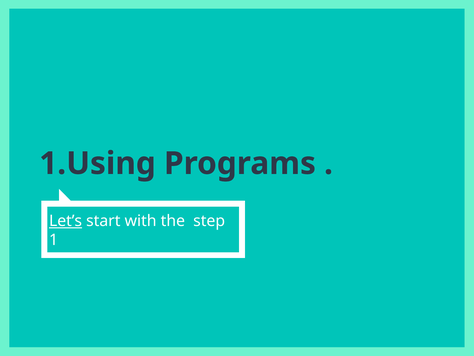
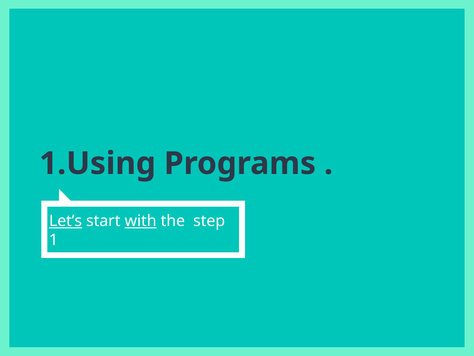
with underline: none -> present (141, 221)
